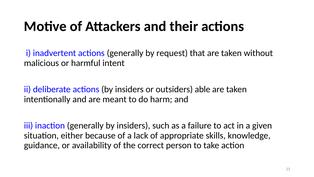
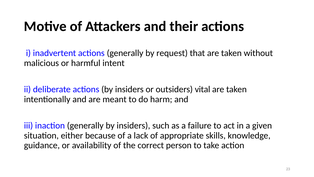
able: able -> vital (203, 89)
